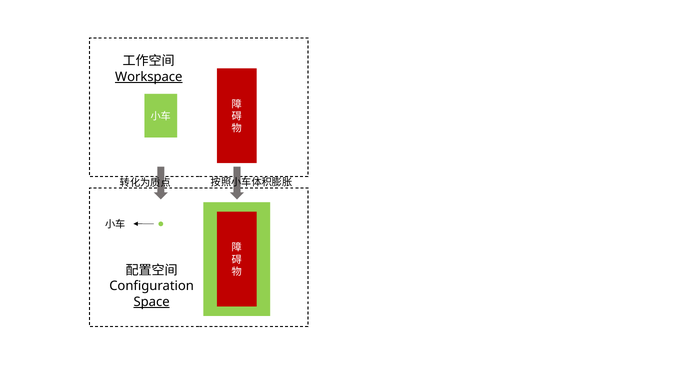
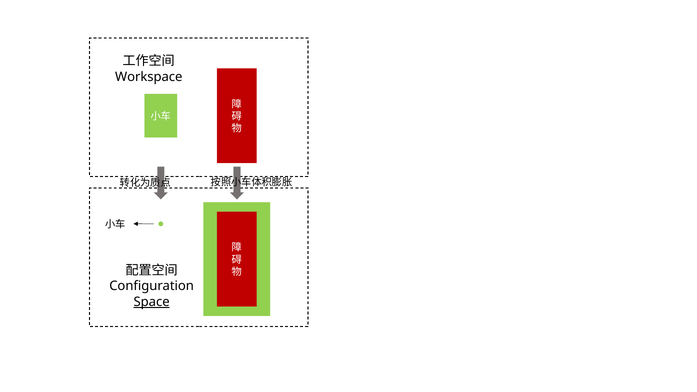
Workspace underline: present -> none (149, 77)
